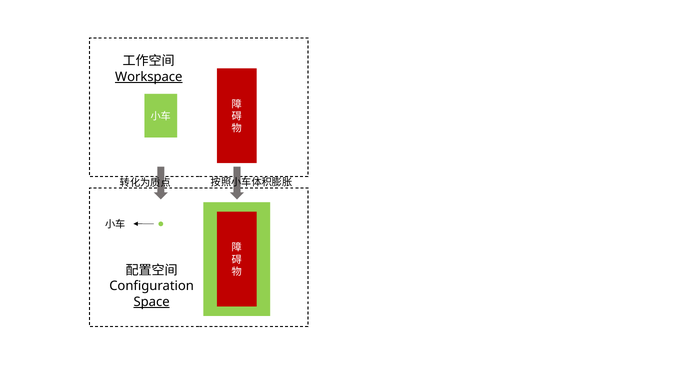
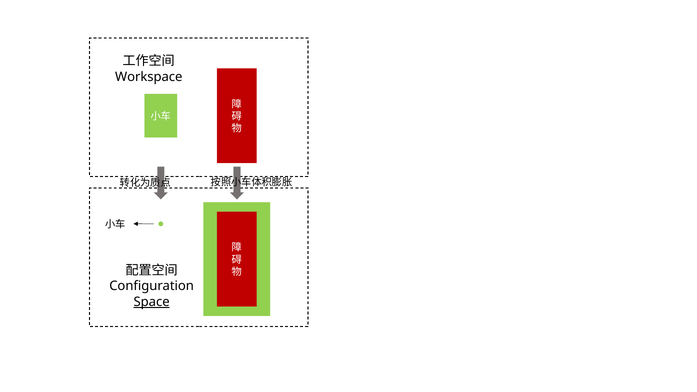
Workspace underline: present -> none (149, 77)
